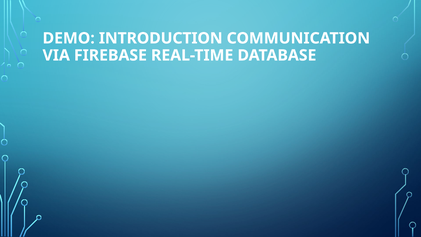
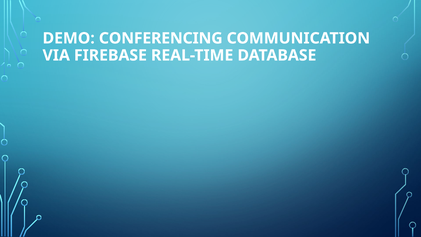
INTRODUCTION: INTRODUCTION -> CONFERENCING (161, 38)
